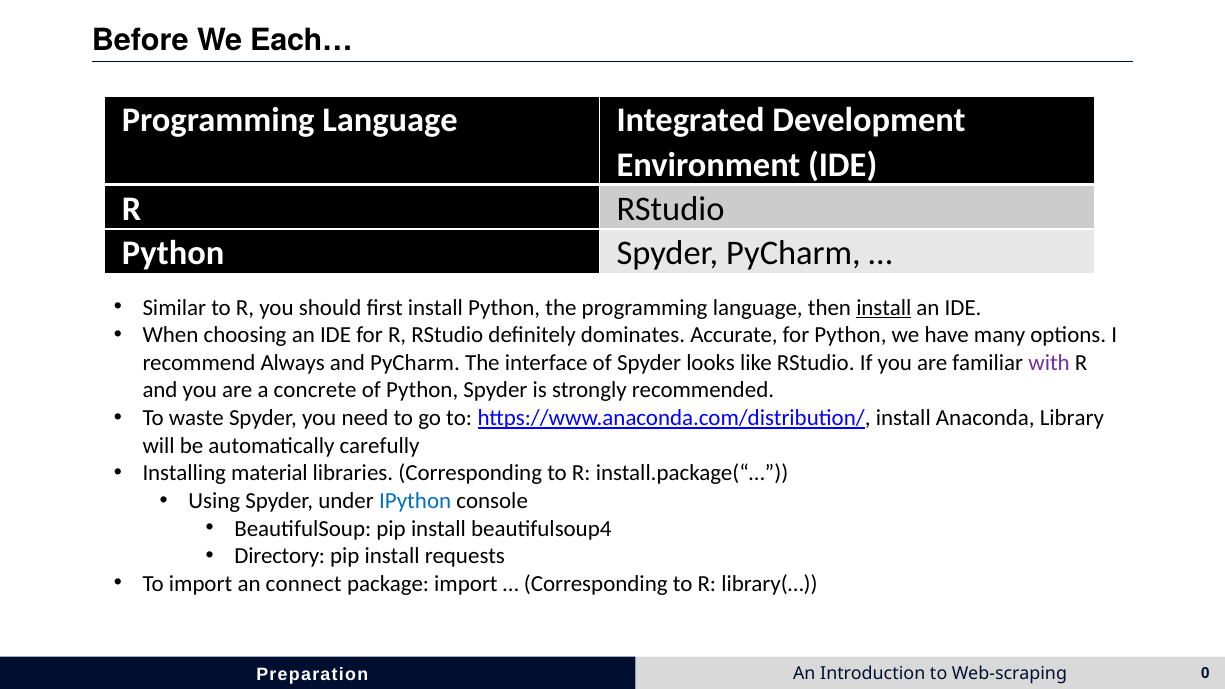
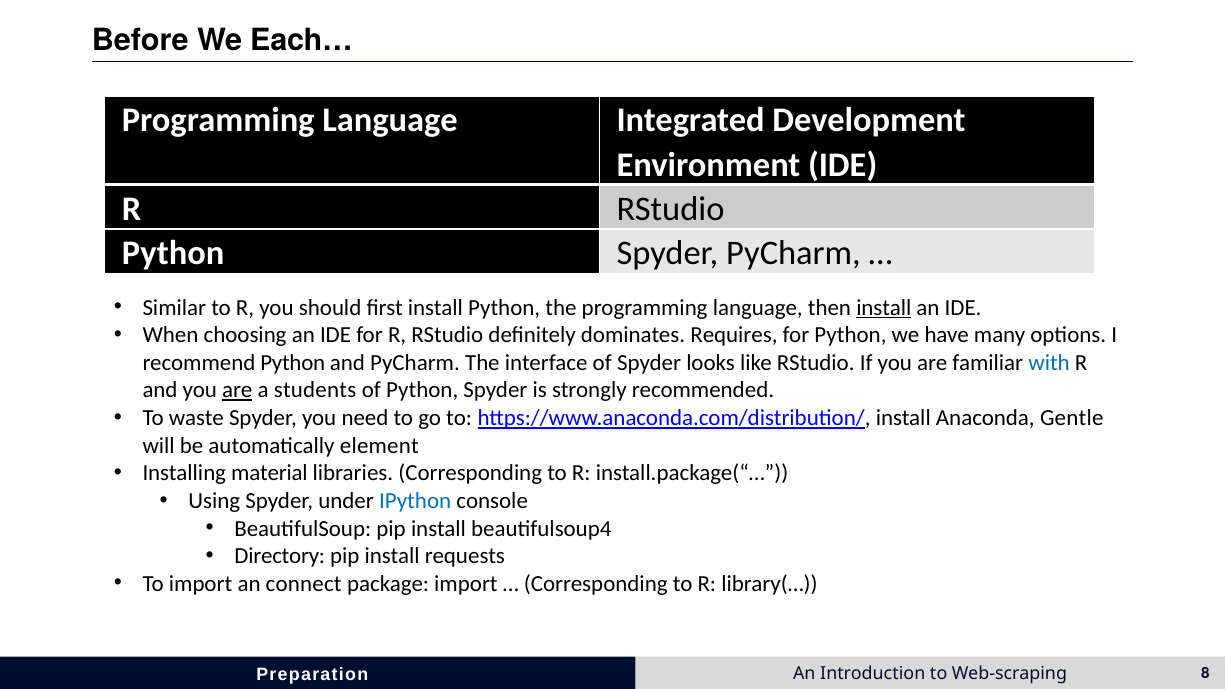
Accurate: Accurate -> Requires (734, 335)
recommend Always: Always -> Python (293, 363)
with colour: purple -> blue (1049, 363)
are underline: none -> present (237, 390)
concrete: concrete -> students (315, 390)
Library: Library -> Gentle (1072, 418)
carefully: carefully -> element (379, 446)
0: 0 -> 8 (1205, 674)
